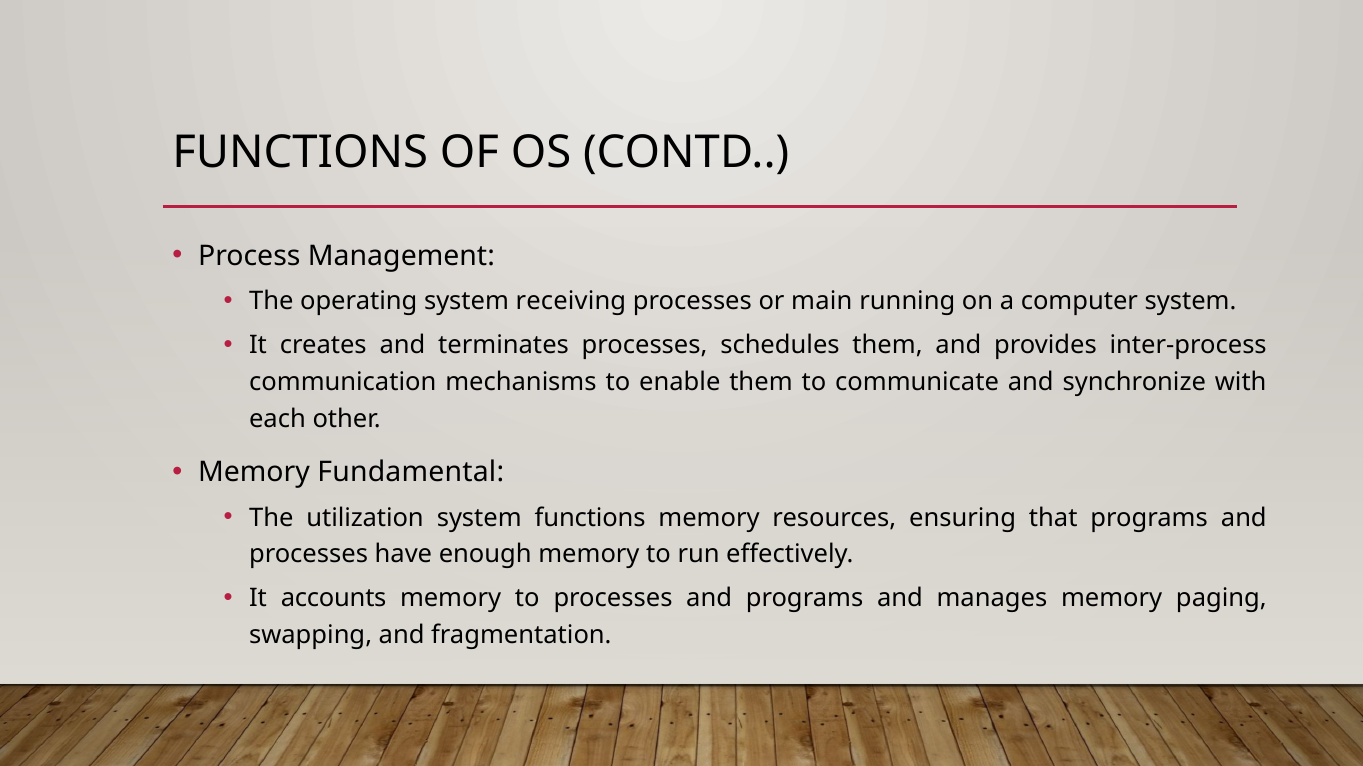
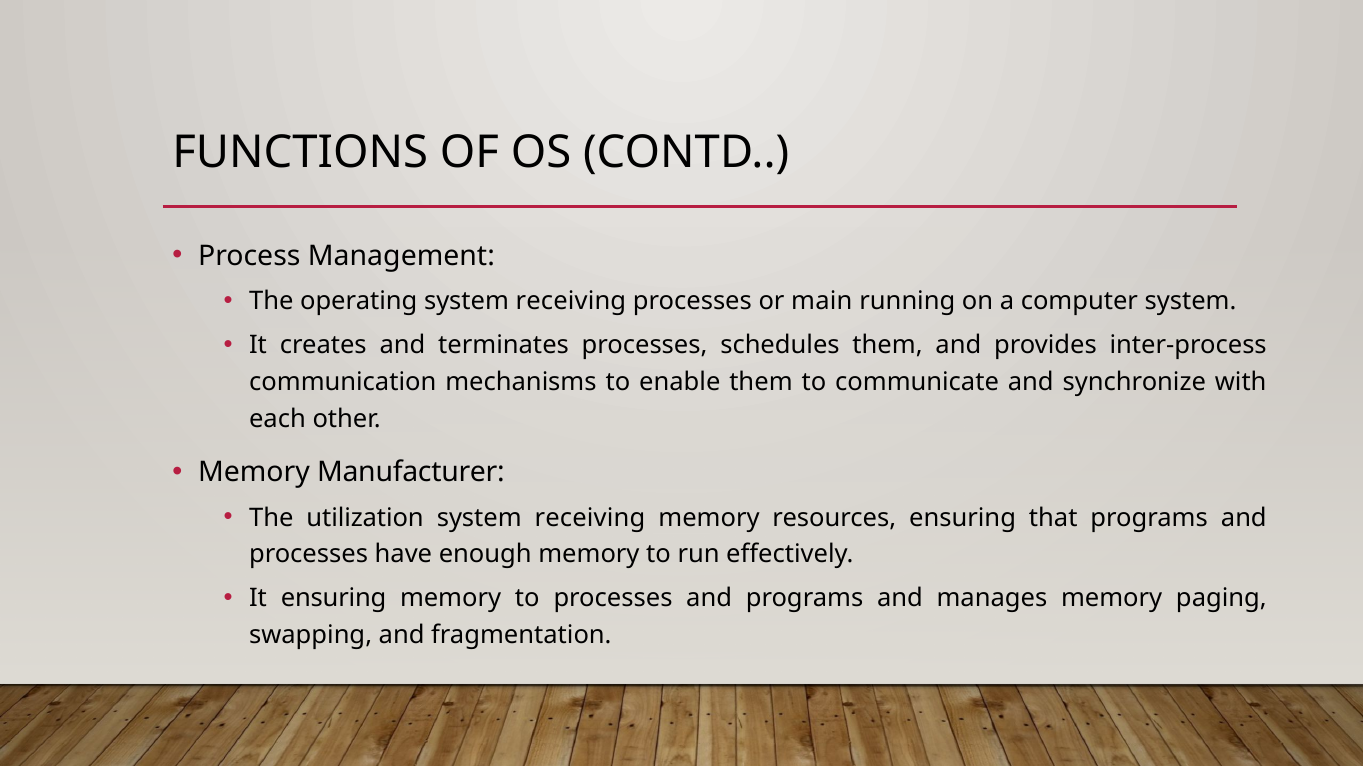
Fundamental: Fundamental -> Manufacturer (411, 473)
functions: functions -> receiving (590, 518)
It accounts: accounts -> ensuring (334, 599)
